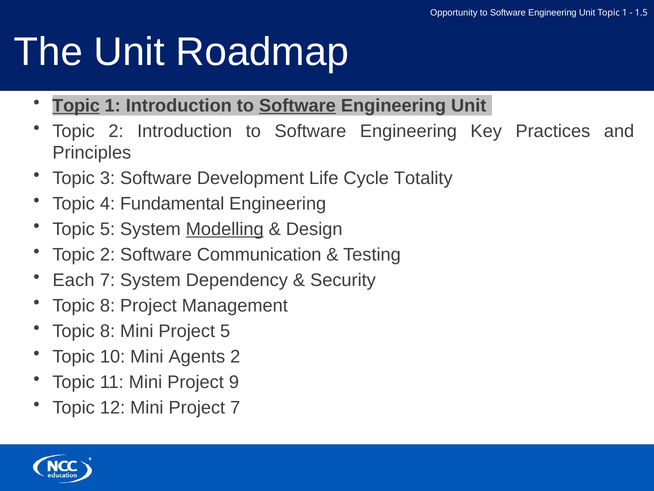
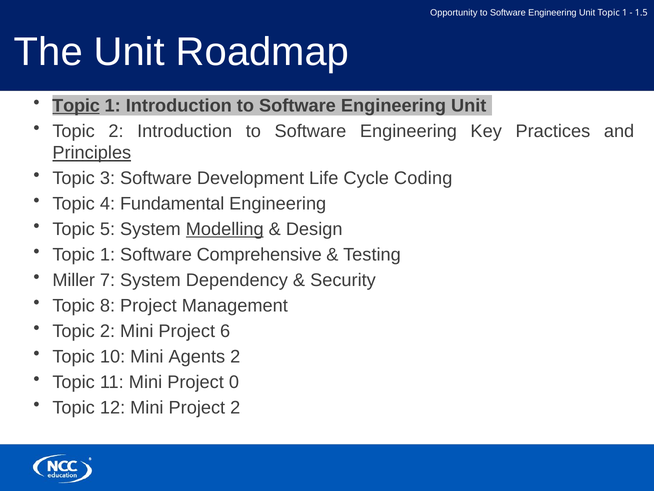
Software underline: present -> none (297, 105)
Principles underline: none -> present (92, 153)
Totality: Totality -> Coding (423, 178)
2: 2 -> 1 (107, 254)
Communication: Communication -> Comprehensive (259, 254)
Each: Each -> Miller (74, 280)
8: 8 -> 2 (107, 331)
Project 5: 5 -> 6 (225, 331)
9: 9 -> 0 (234, 382)
Project 7: 7 -> 2 (235, 407)
